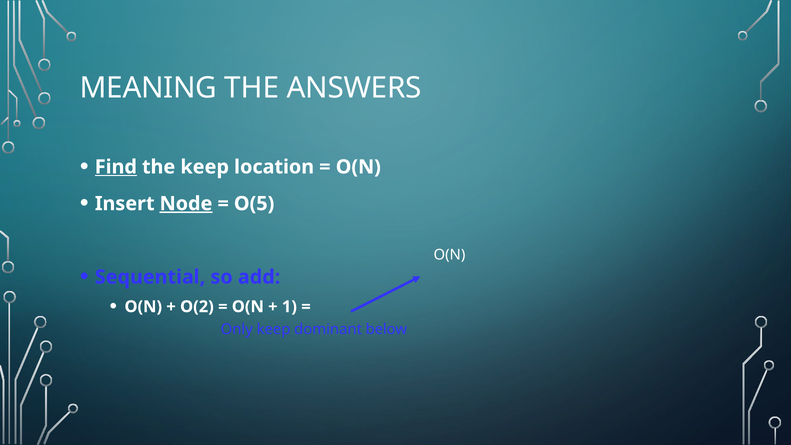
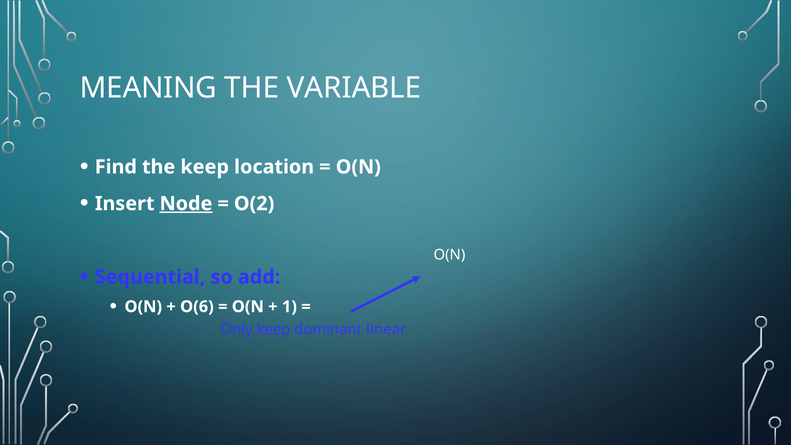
ANSWERS: ANSWERS -> VARIABLE (354, 88)
Find underline: present -> none (116, 167)
O(5: O(5 -> O(2 (254, 204)
O(2: O(2 -> O(6 (197, 307)
below: below -> linear (386, 329)
